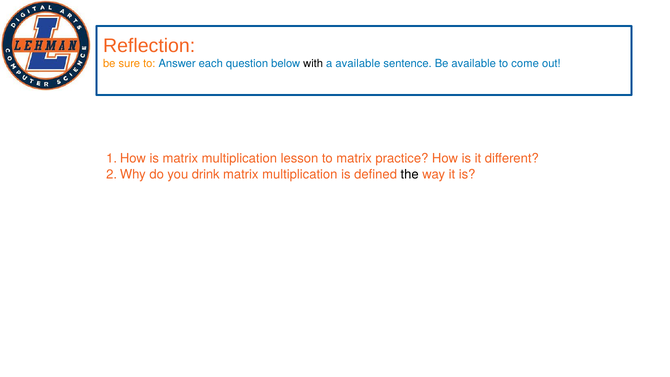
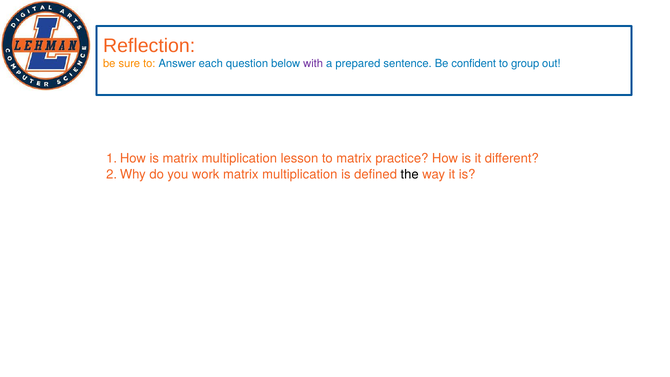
with colour: black -> purple (313, 64)
a available: available -> prepared (358, 64)
Be available: available -> confident (474, 64)
come: come -> group (525, 64)
drink: drink -> work (206, 174)
